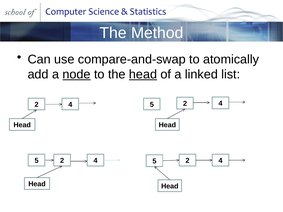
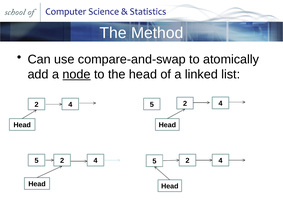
head underline: present -> none (143, 74)
